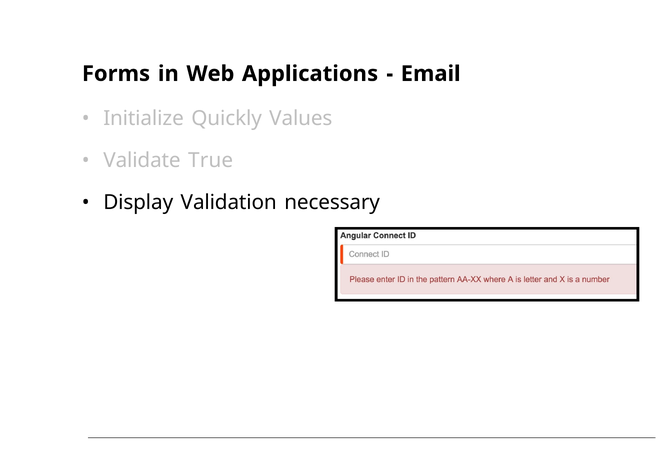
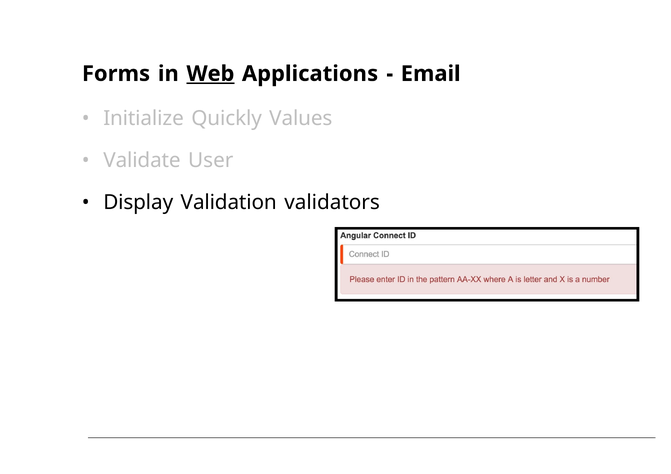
Web underline: none -> present (210, 74)
True: True -> User (211, 161)
necessary: necessary -> validators (332, 203)
